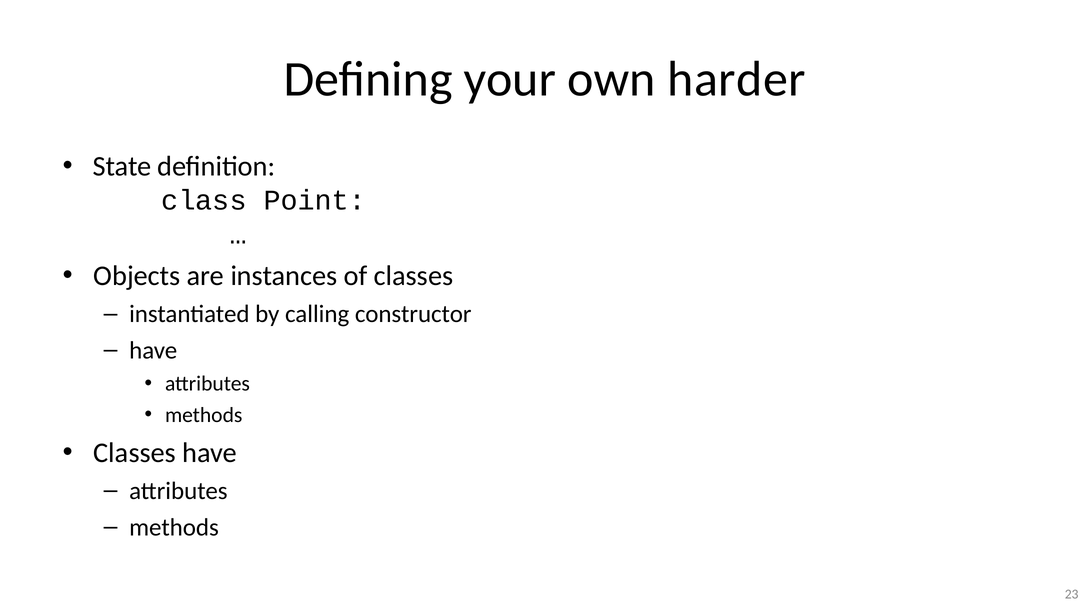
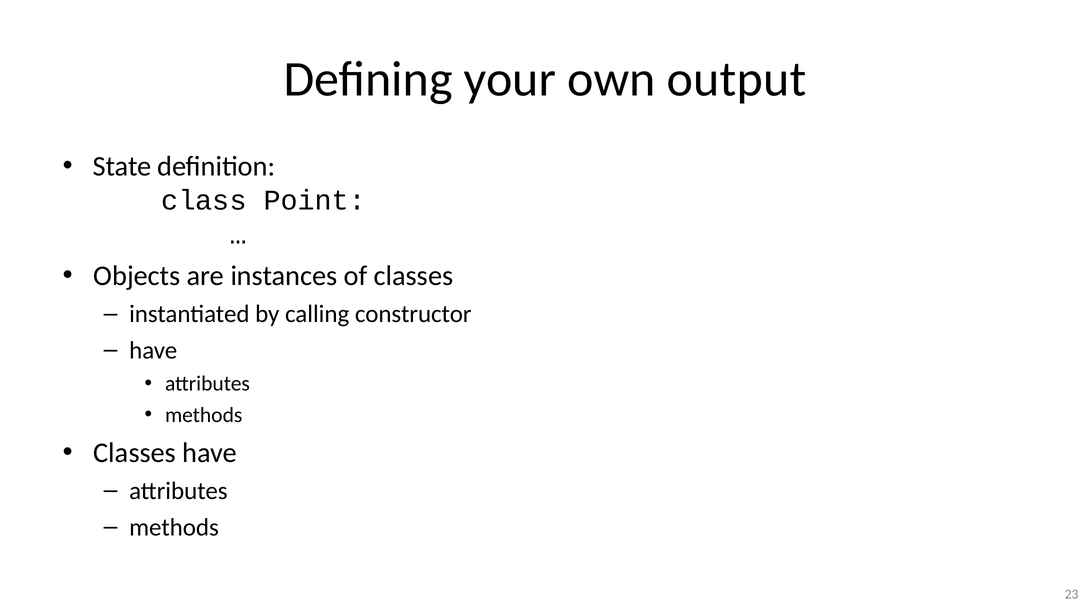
harder: harder -> output (737, 79)
